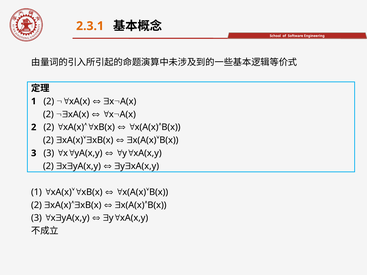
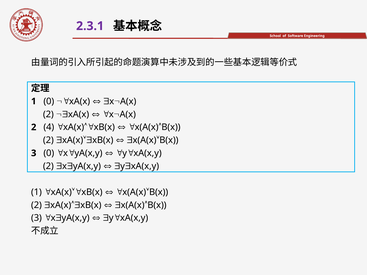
2.3.1 colour: orange -> purple (90, 26)
1 2: 2 -> 0 (49, 101)
2 2: 2 -> 4 (49, 127)
3 3: 3 -> 0 (49, 153)
